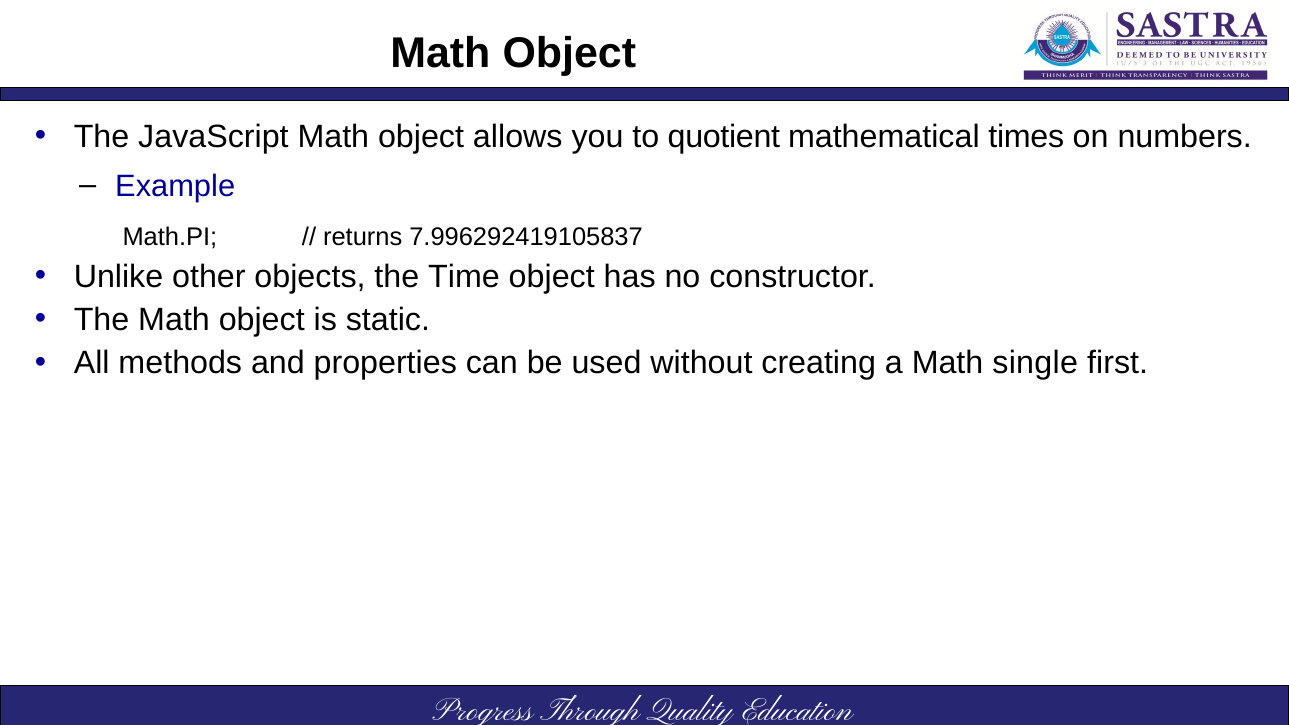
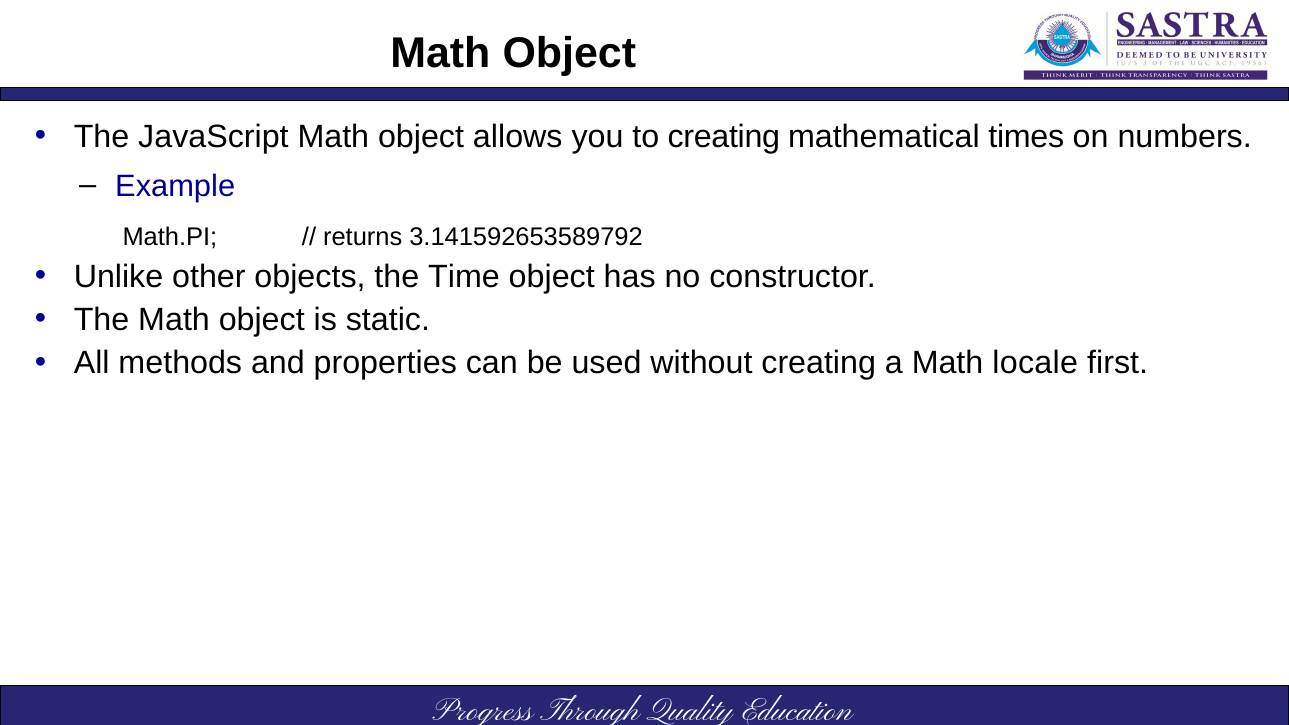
to quotient: quotient -> creating (724, 136)
7.996292419105837: 7.996292419105837 -> 3.141592653589792 (526, 237)
single: single -> locale (1035, 363)
